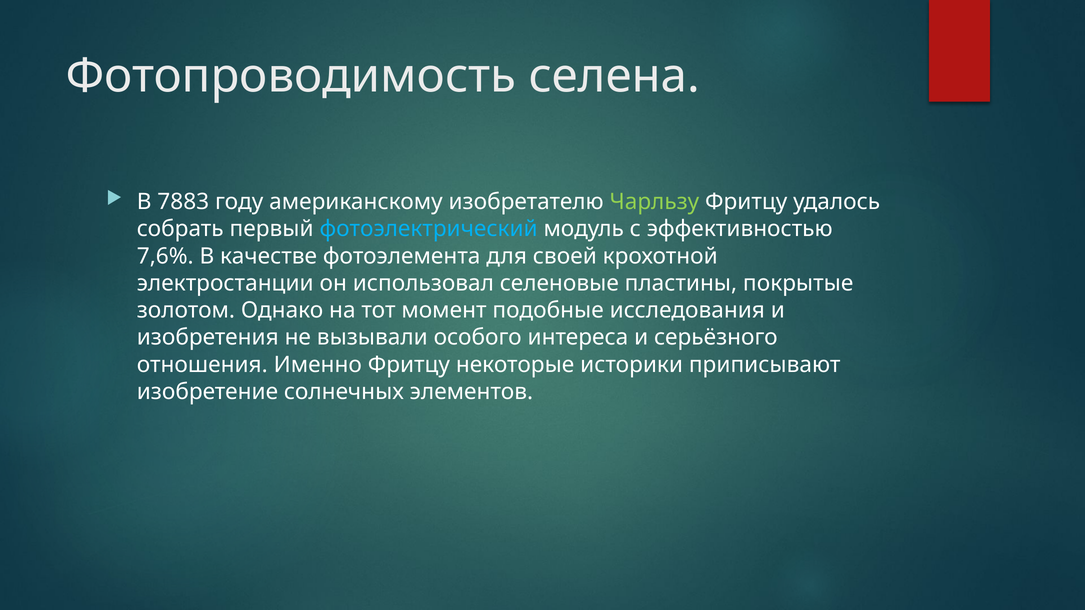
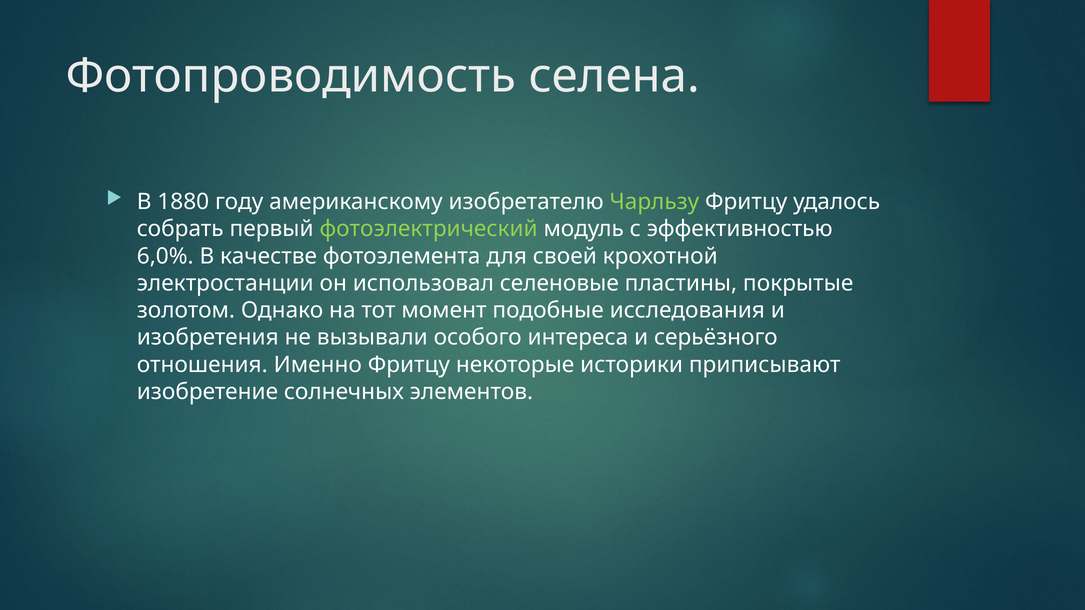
7883: 7883 -> 1880 (183, 202)
фотоэлектрический colour: light blue -> light green (429, 229)
7,6%: 7,6% -> 6,0% (165, 256)
